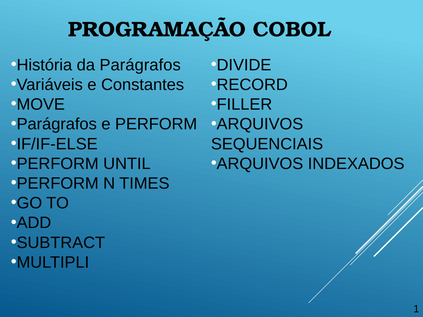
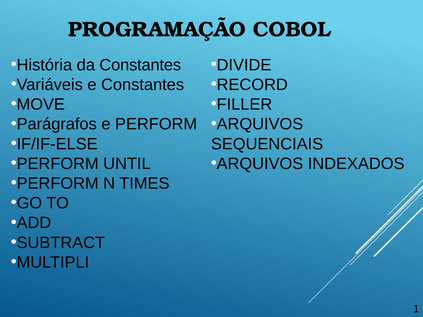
da Parágrafos: Parágrafos -> Constantes (140, 65)
